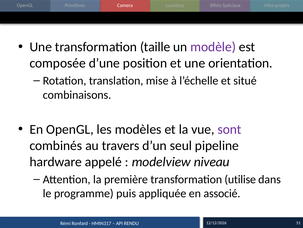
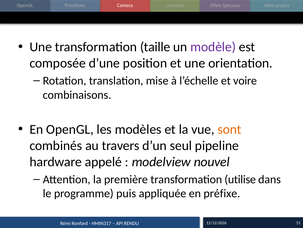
situé: situé -> voire (245, 80)
sont colour: purple -> orange (230, 129)
niveau: niveau -> nouvel (212, 161)
associé: associé -> préfixe (222, 193)
